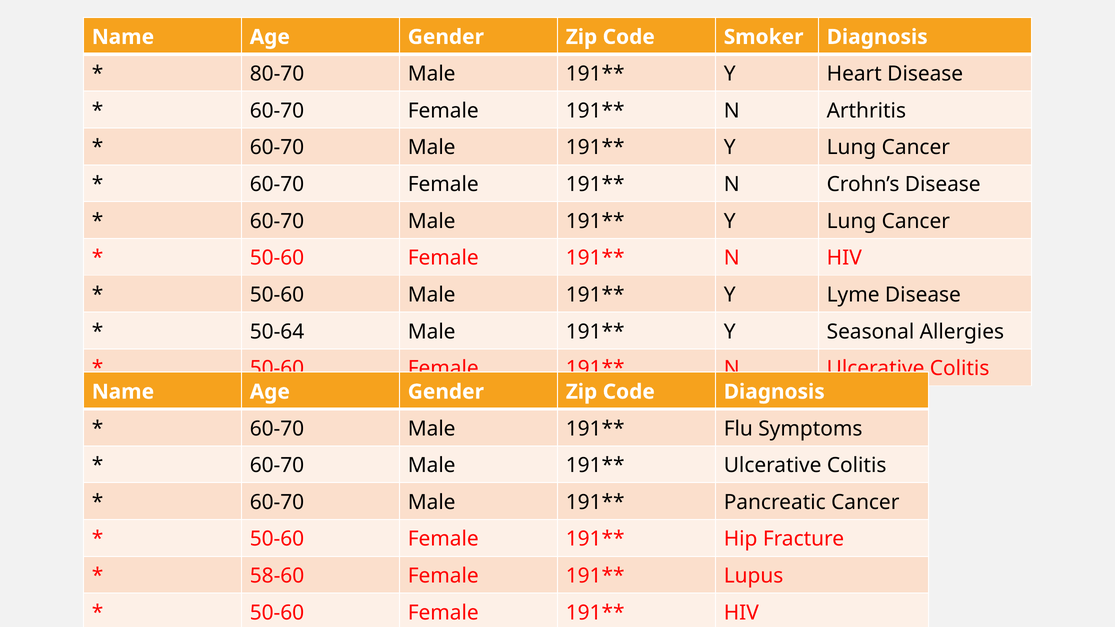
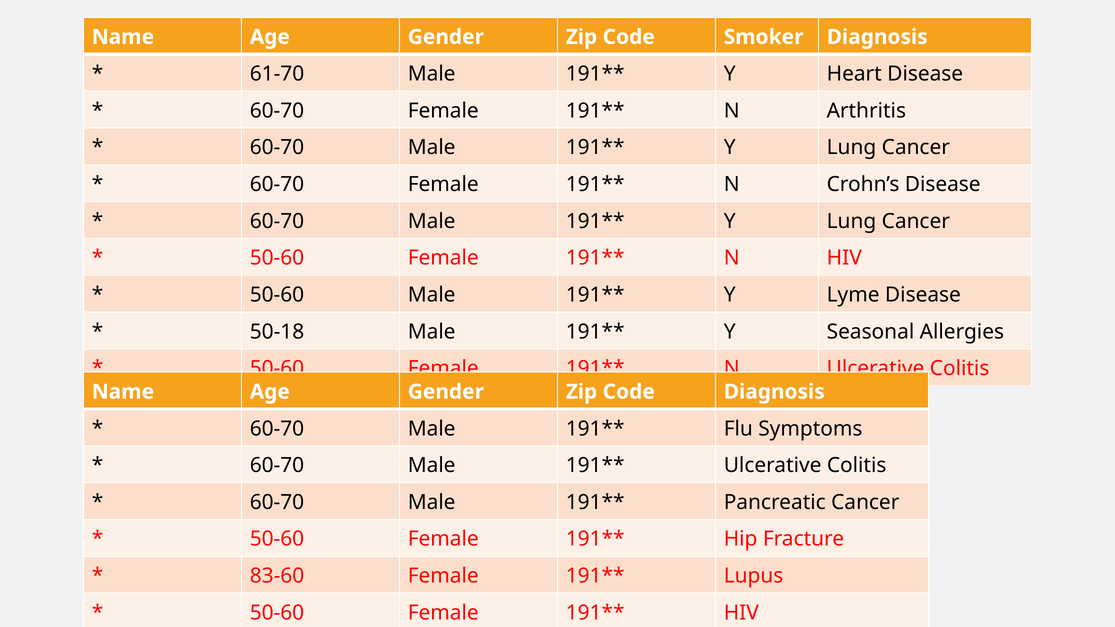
80-70: 80-70 -> 61-70 (277, 74)
50-64: 50-64 -> 50-18 (277, 332)
58-60: 58-60 -> 83-60 (277, 576)
